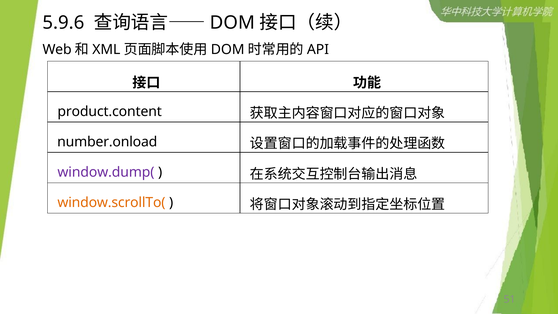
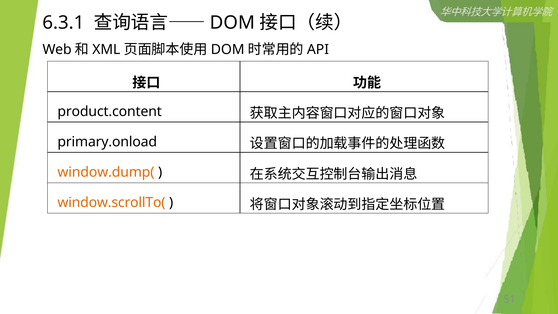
5.9.6: 5.9.6 -> 6.3.1 (63, 23)
number.onload: number.onload -> primary.onload (107, 142)
window.dump( colour: purple -> orange (106, 172)
